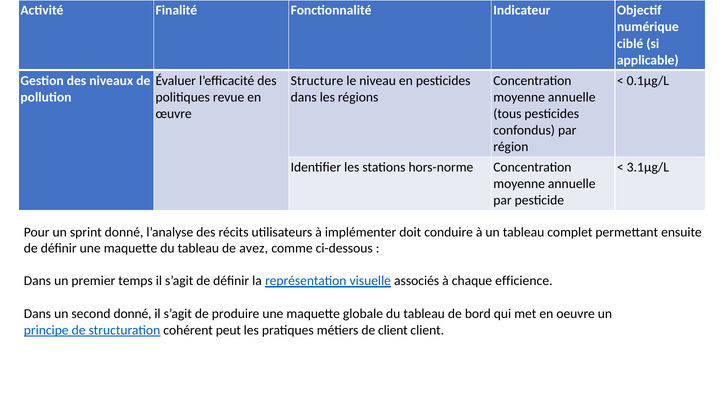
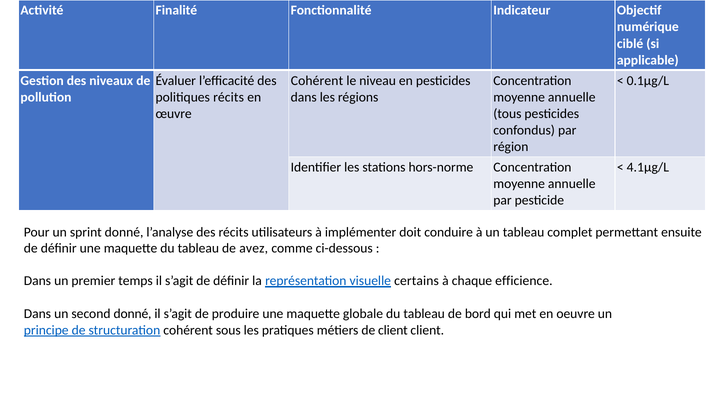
Structure: Structure -> Cohérent (317, 81)
politiques revue: revue -> récits (229, 97)
3.1µg/L: 3.1µg/L -> 4.1µg/L (648, 167)
associés: associés -> certains (417, 281)
peut: peut -> sous (228, 330)
